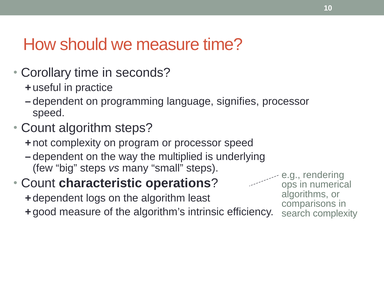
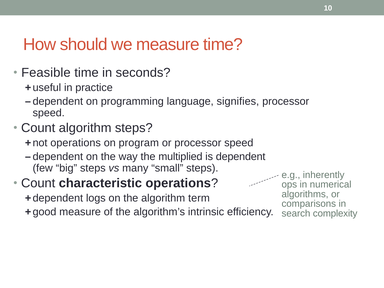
Corollary: Corollary -> Feasible (46, 73)
complexity: complexity -> operations (76, 143)
is underlying: underlying -> dependent (241, 156)
rendering: rendering -> inherently (324, 175)
least: least -> term (199, 198)
